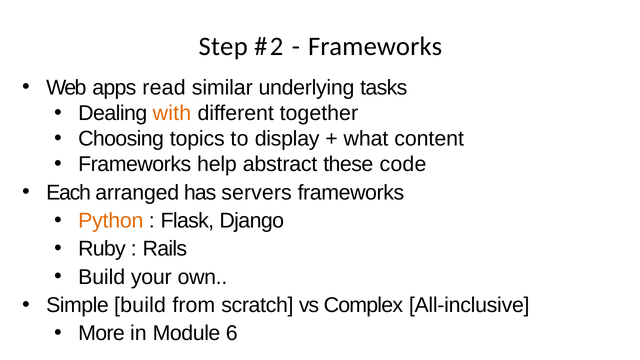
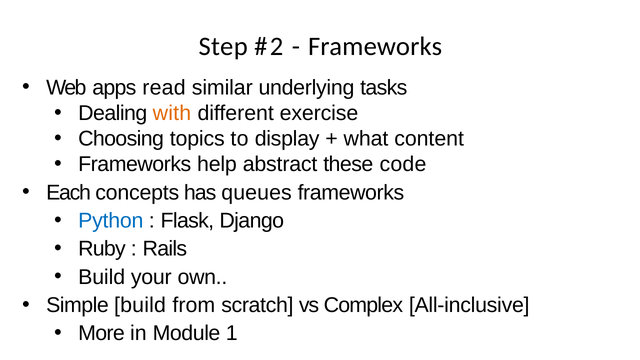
together: together -> exercise (319, 113)
arranged: arranged -> concepts (137, 193)
servers: servers -> queues (257, 193)
Python colour: orange -> blue (111, 221)
6: 6 -> 1 (232, 333)
